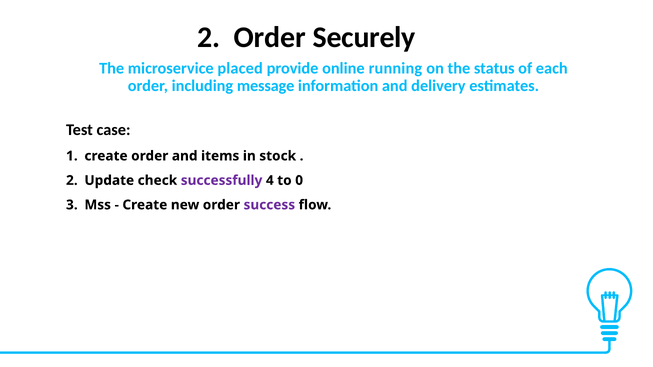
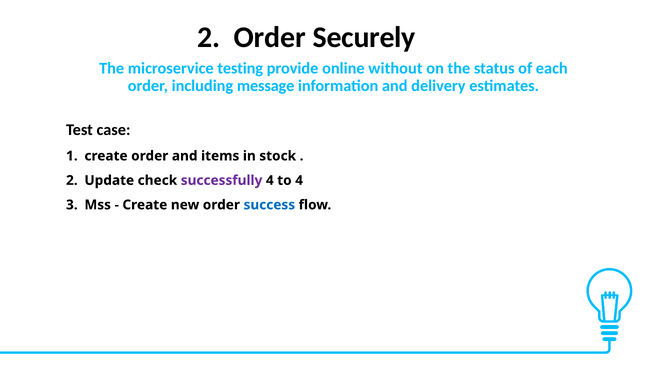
placed: placed -> testing (240, 68)
running: running -> without (395, 68)
to 0: 0 -> 4 (299, 181)
success colour: purple -> blue (269, 205)
